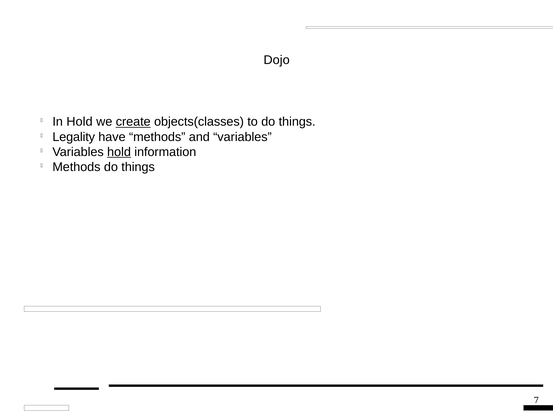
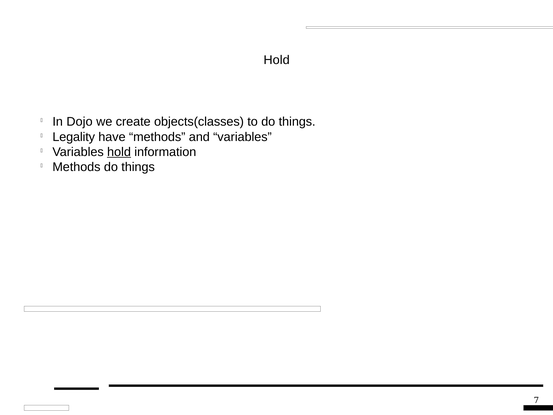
Dojo: Dojo -> Hold (277, 60)
In Hold: Hold -> Dojo (80, 122)
create underline: present -> none (133, 122)
